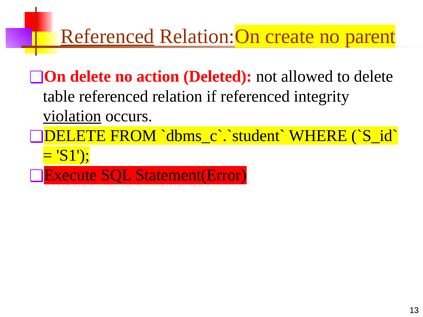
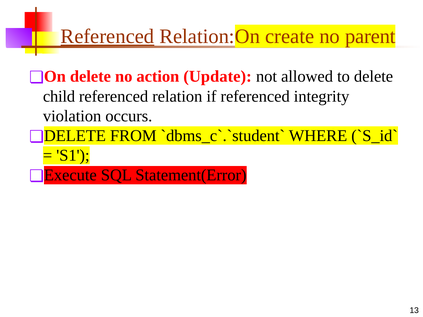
Deleted: Deleted -> Update (218, 77)
table: table -> child (59, 96)
violation underline: present -> none (72, 116)
